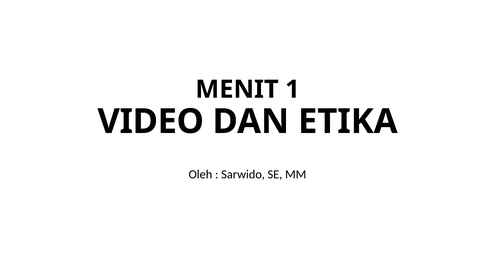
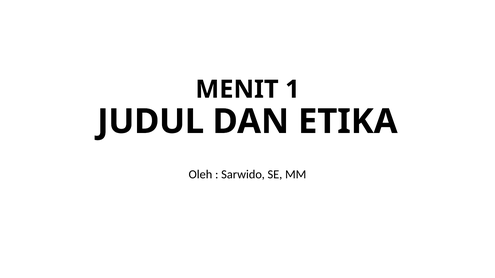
VIDEO: VIDEO -> JUDUL (151, 122)
